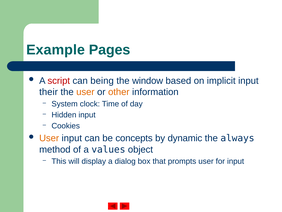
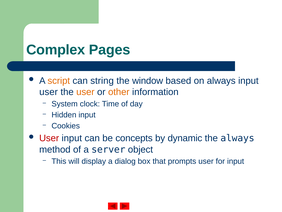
Example: Example -> Complex (56, 50)
script colour: red -> orange (59, 81)
being: being -> string (102, 81)
on implicit: implicit -> always (221, 81)
their: their -> user (49, 92)
User colour: orange -> red (49, 138)
values: values -> server (108, 149)
